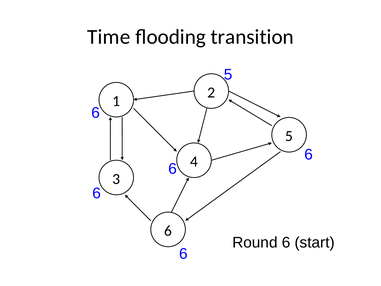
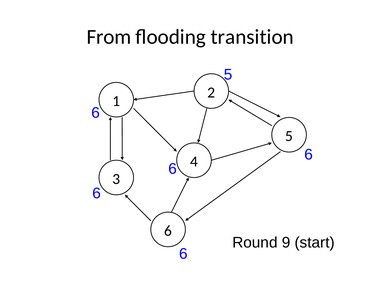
Time: Time -> From (109, 37)
Round 6: 6 -> 9 (286, 242)
